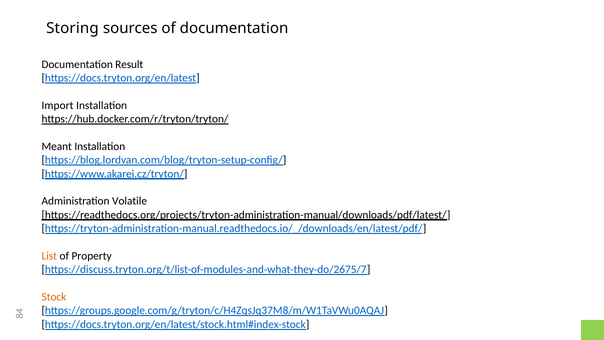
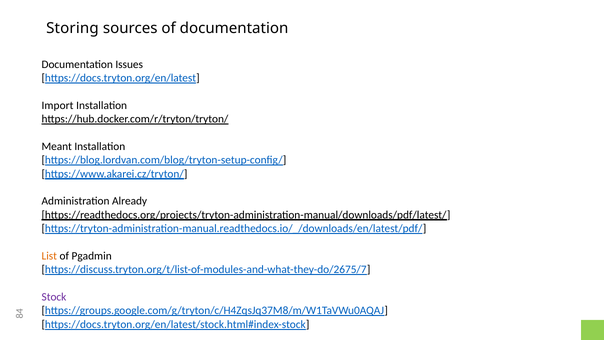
Result: Result -> Issues (129, 64)
Volatile: Volatile -> Already (130, 201)
Property: Property -> Pgadmin (92, 256)
Stock colour: orange -> purple (54, 297)
